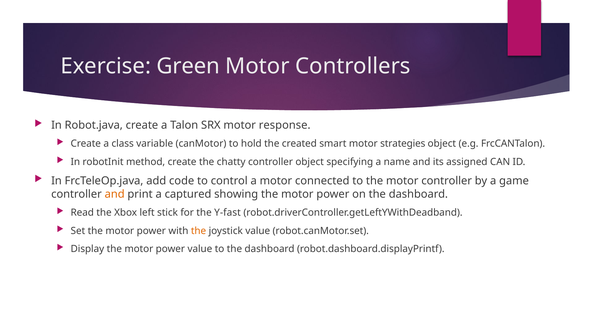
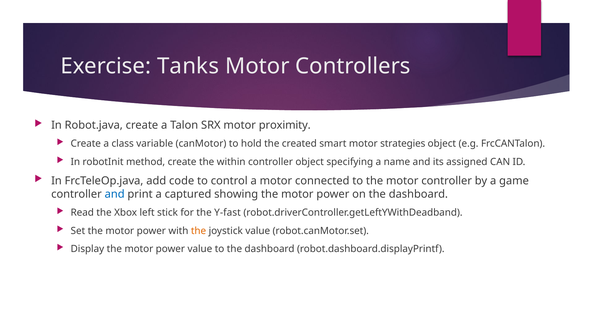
Green: Green -> Tanks (188, 66)
response: response -> proximity (285, 125)
chatty: chatty -> within (231, 162)
and colour: orange -> blue (115, 194)
